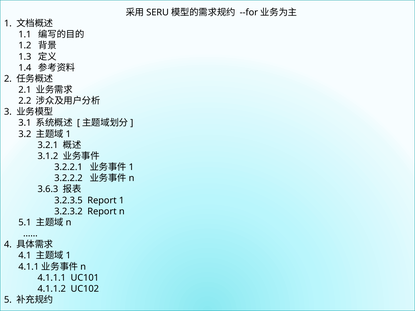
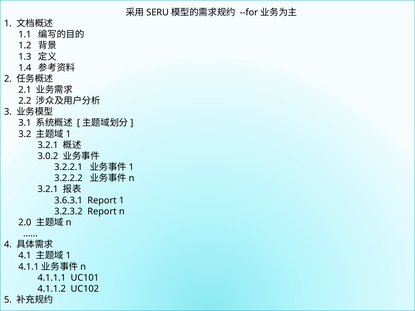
3.1.2: 3.1.2 -> 3.0.2 (48, 156)
3.6.3: 3.6.3 -> 3.2.1 (48, 189)
3.2.3.5: 3.2.3.5 -> 3.6.3.1 (68, 200)
5.1: 5.1 -> 2.0 (25, 223)
